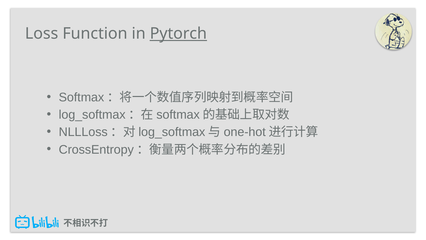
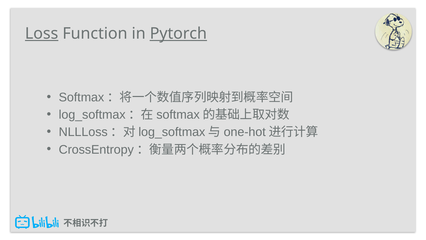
Loss underline: none -> present (42, 34)
